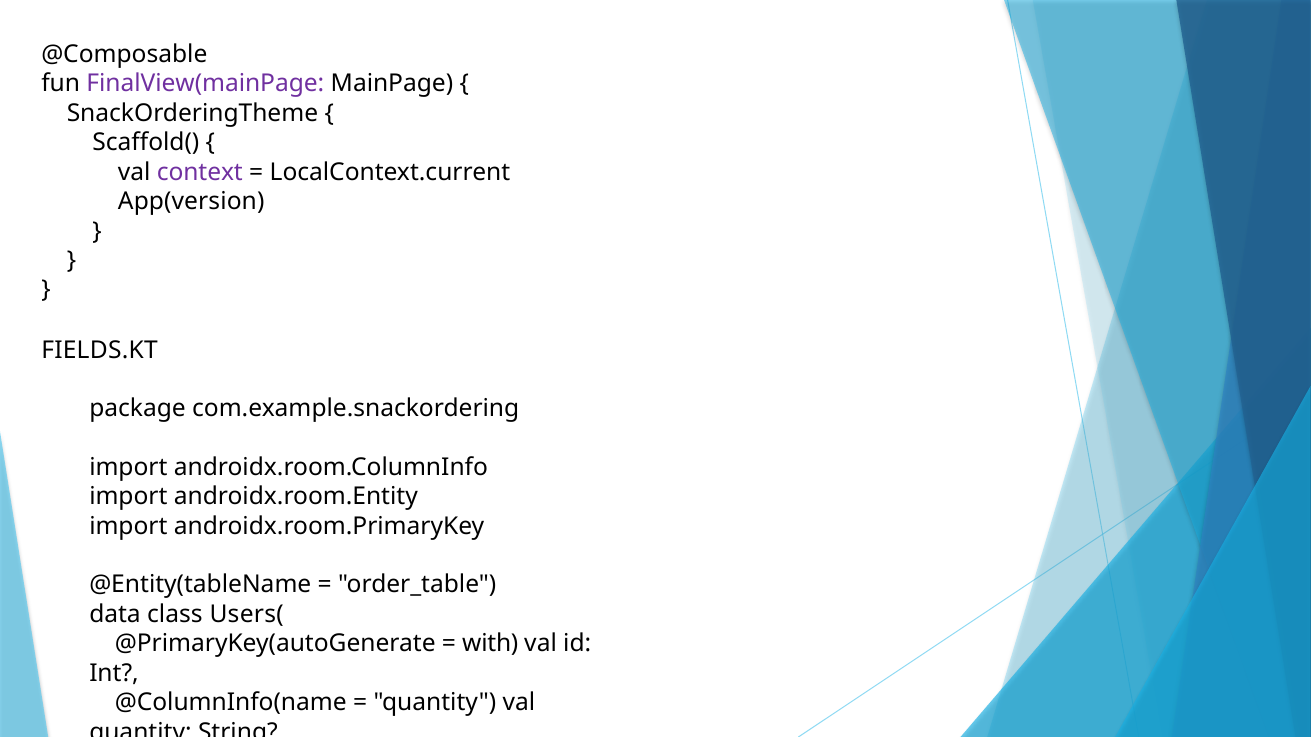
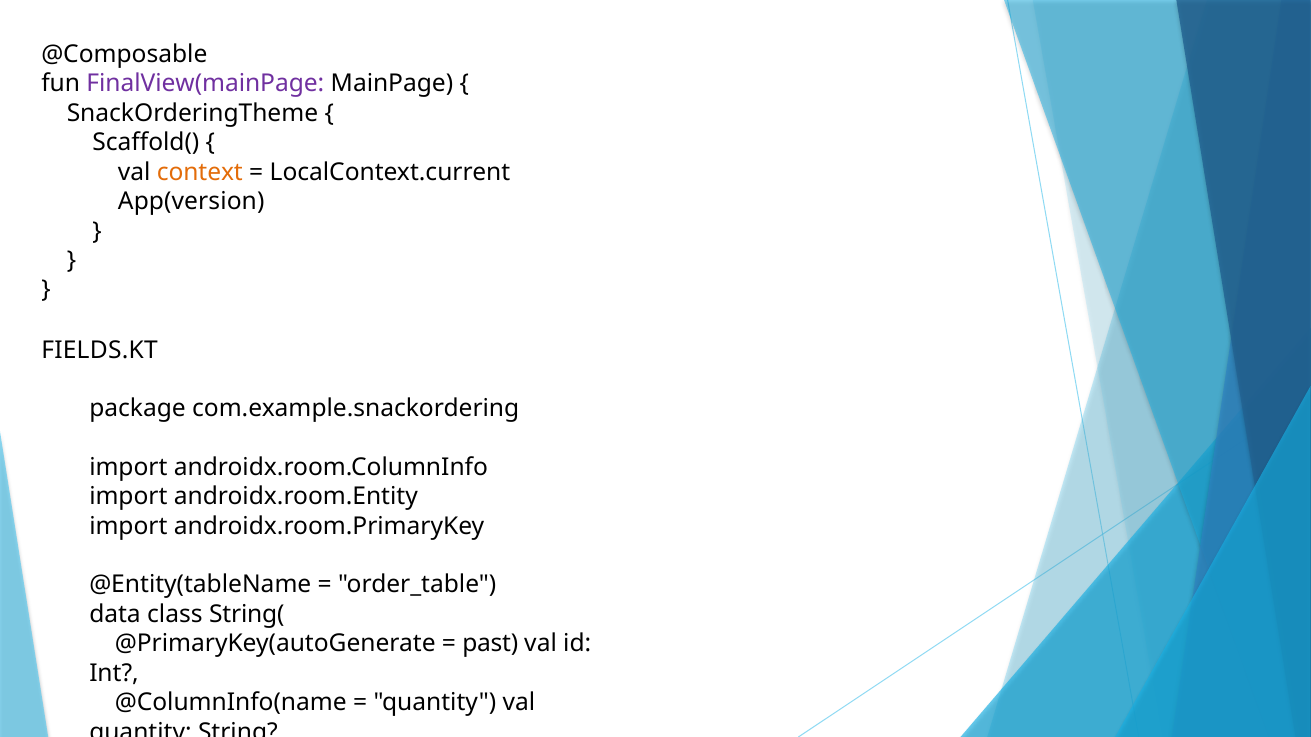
context colour: purple -> orange (200, 172)
Users(: Users( -> String( (247, 615)
with: with -> past (490, 644)
